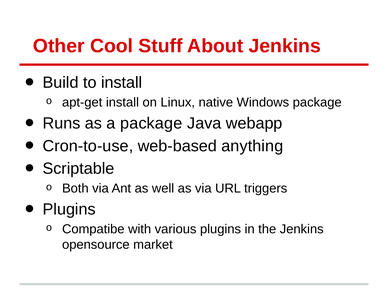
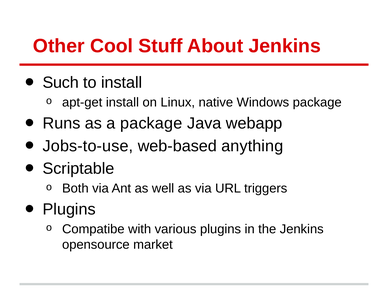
Build: Build -> Such (61, 83)
Cron-to-use: Cron-to-use -> Jobs-to-use (88, 146)
